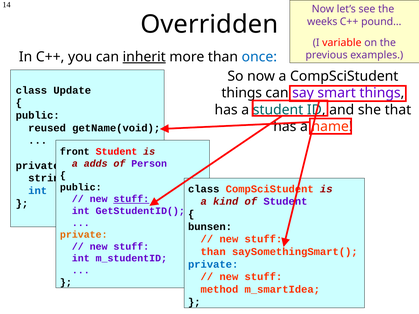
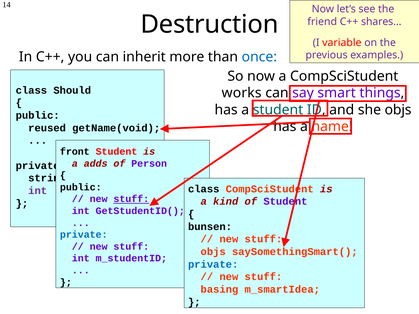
Overridden: Overridden -> Destruction (210, 24)
weeks: weeks -> friend (322, 22)
pound…: pound… -> shares… (381, 22)
inherit underline: present -> none (144, 57)
Update: Update -> Should (72, 90)
things: things -> works (242, 93)
she that: that -> objs (398, 110)
int colour: blue -> purple (38, 191)
private colour: orange -> blue (84, 235)
than: than -> objs (213, 252)
method: method -> basing (219, 290)
